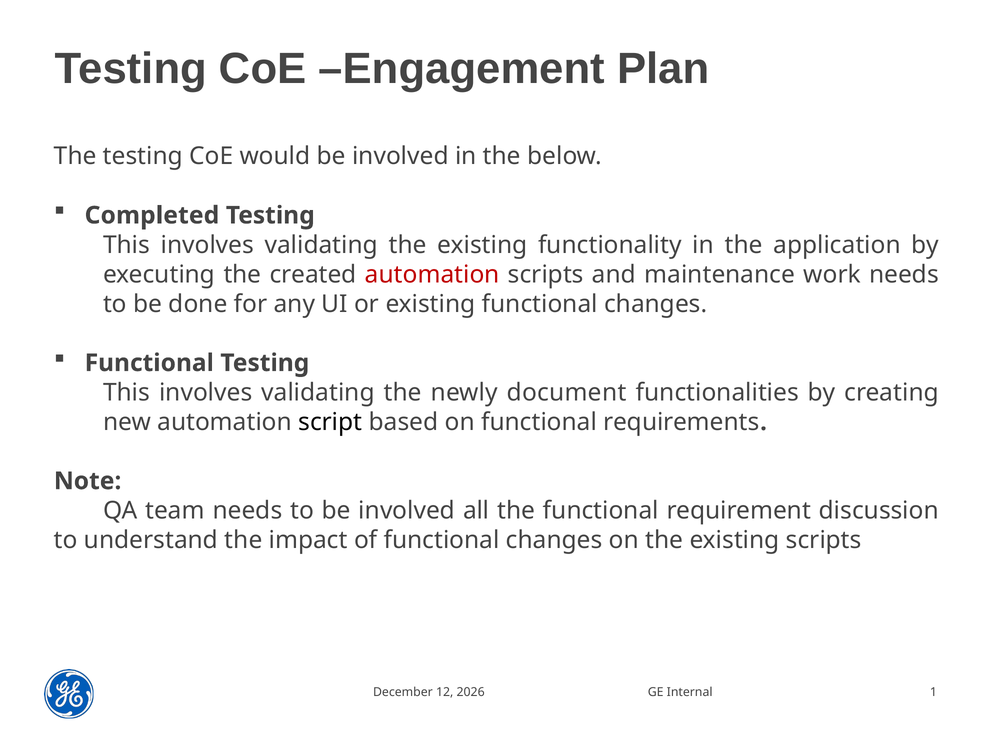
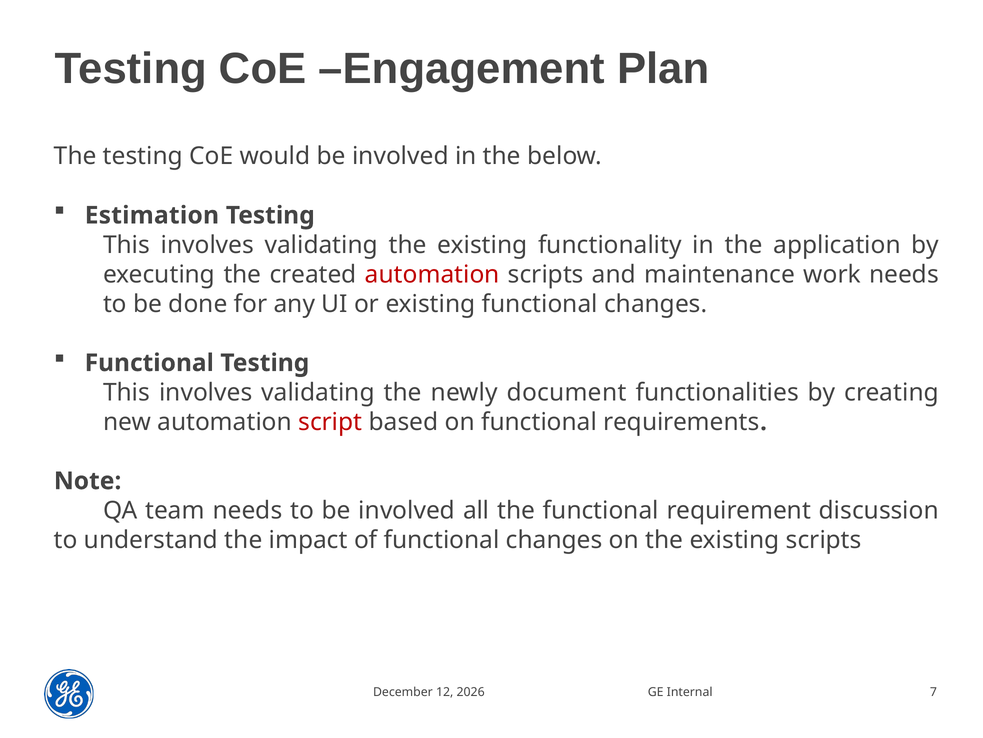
Completed: Completed -> Estimation (152, 215)
script colour: black -> red (330, 422)
1: 1 -> 7 (933, 691)
